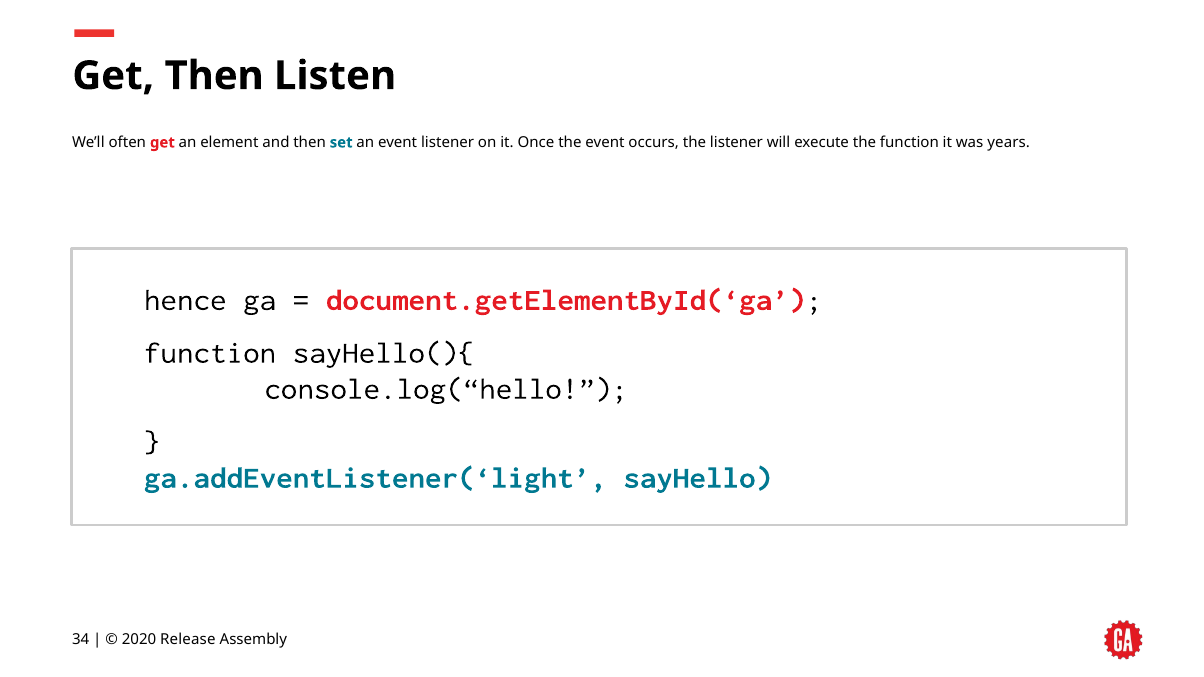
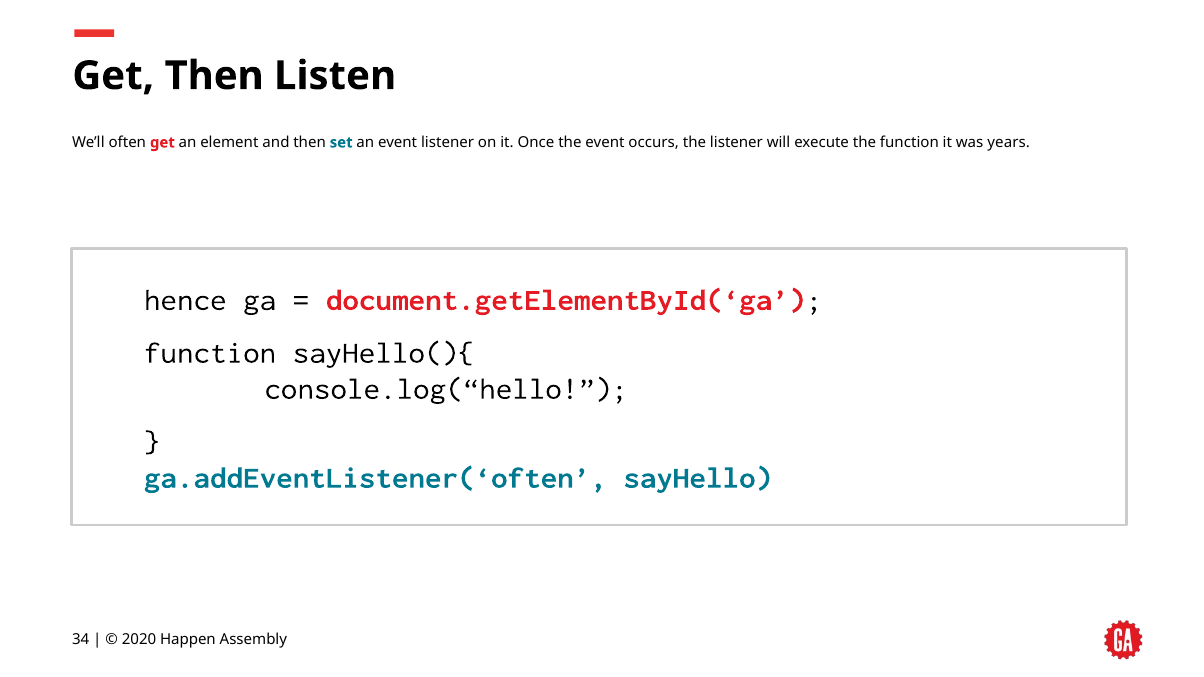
ga.addEventListener(‘light: ga.addEventListener(‘light -> ga.addEventListener(‘often (375, 478)
Release: Release -> Happen (188, 640)
